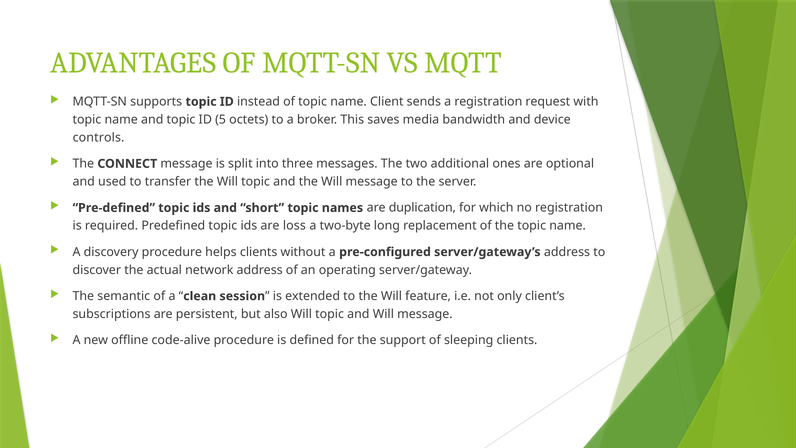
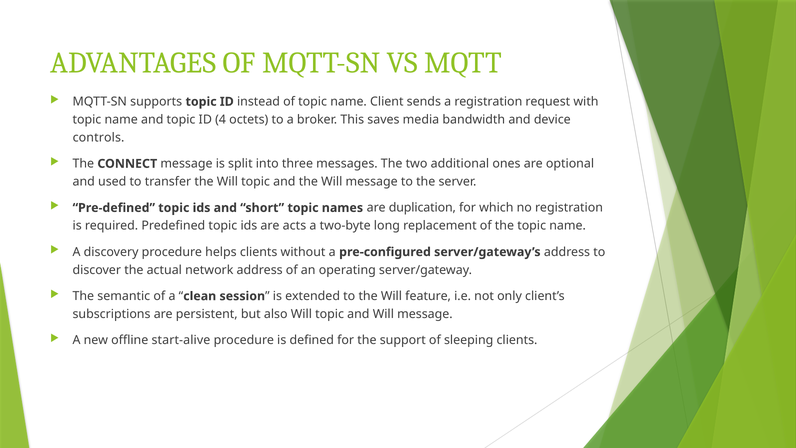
5: 5 -> 4 (221, 120)
loss: loss -> acts (294, 226)
code-alive: code-alive -> start-alive (181, 340)
